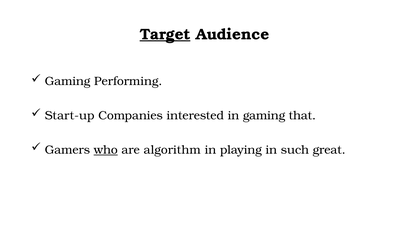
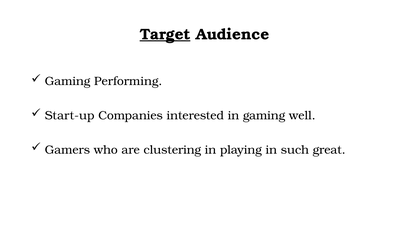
that: that -> well (302, 116)
who underline: present -> none (106, 150)
algorithm: algorithm -> clustering (172, 150)
